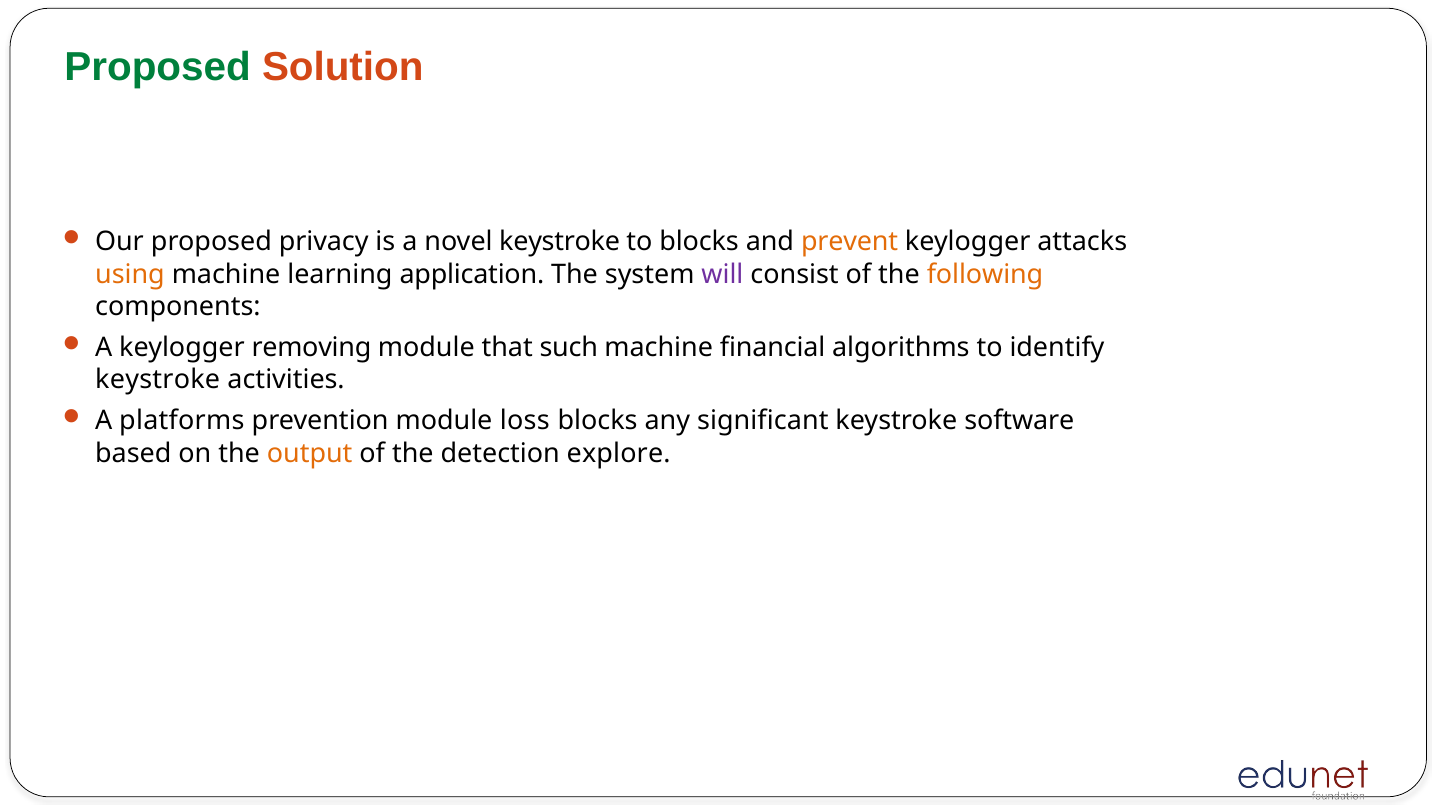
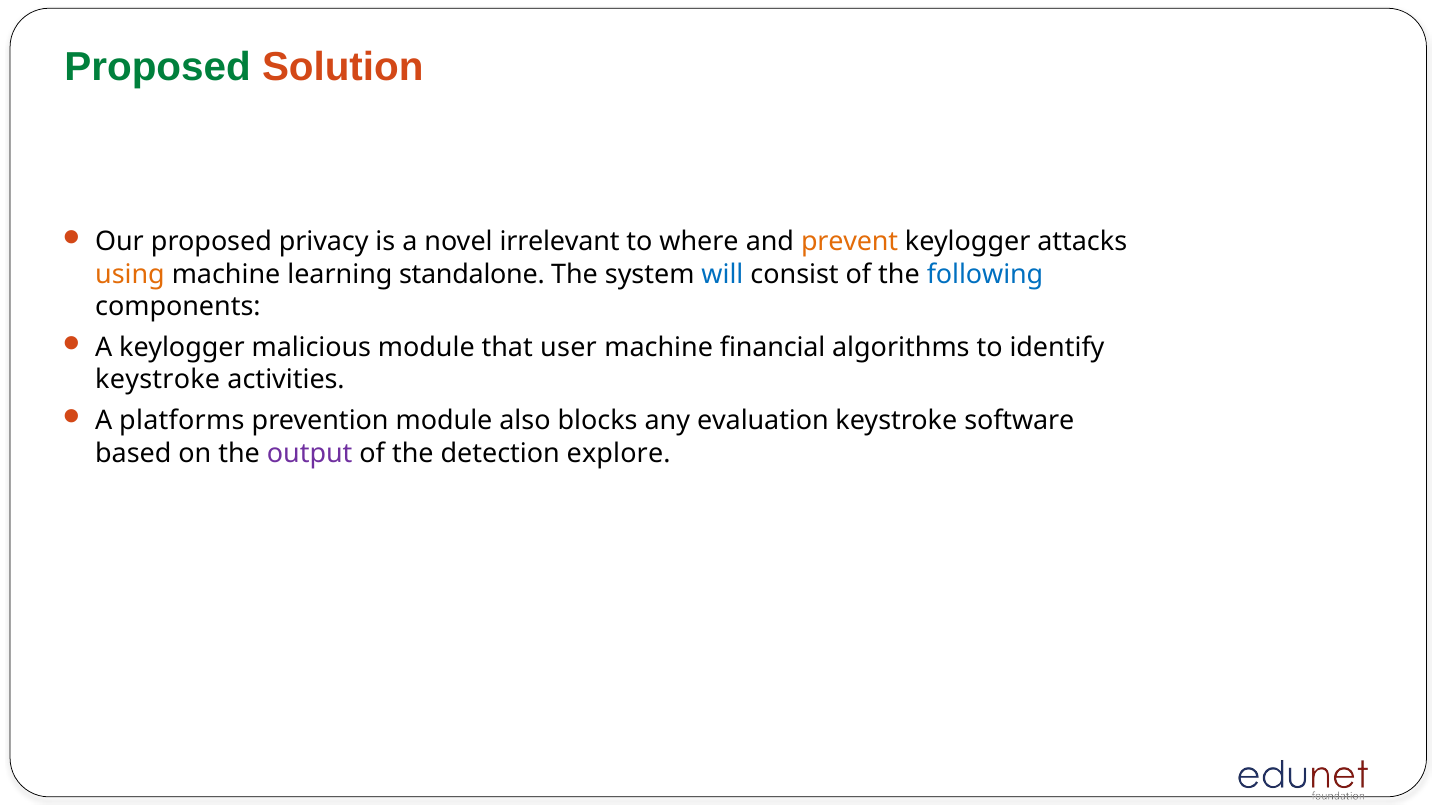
novel keystroke: keystroke -> irrelevant (560, 242)
to blocks: blocks -> where (699, 242)
application: application -> standalone (472, 274)
will colour: purple -> blue (722, 274)
following colour: orange -> blue (985, 274)
removing: removing -> malicious (311, 348)
such: such -> user (569, 348)
loss: loss -> also (525, 421)
significant: significant -> evaluation (763, 421)
output colour: orange -> purple (310, 453)
